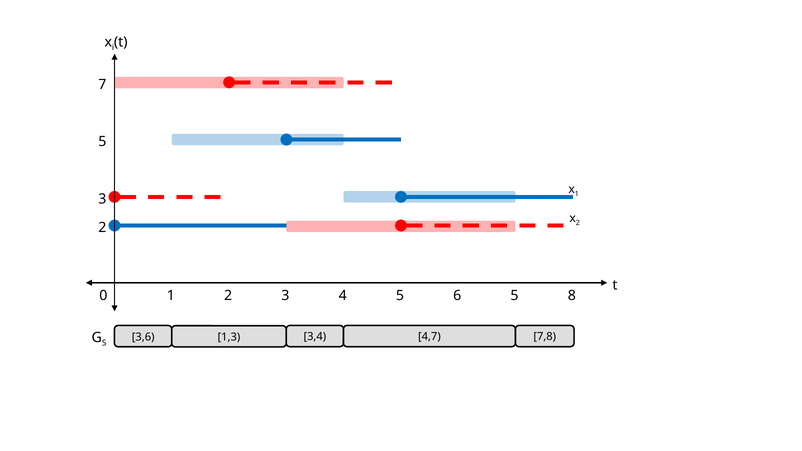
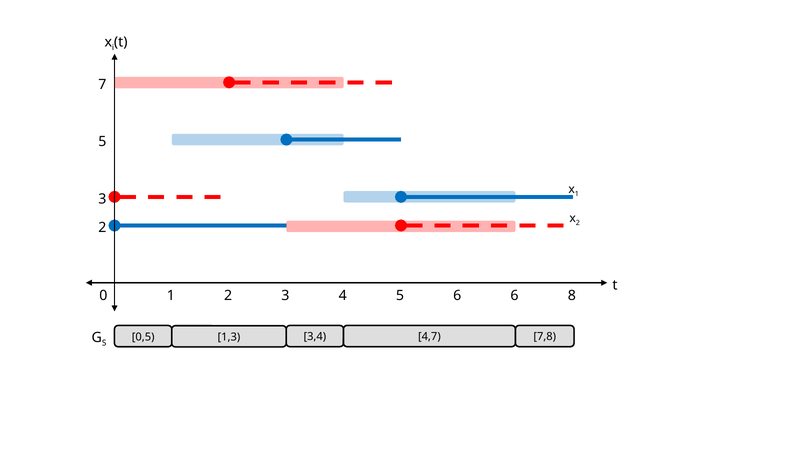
6 5: 5 -> 6 (515, 296)
3,6: 3,6 -> 0,5 (143, 337)
